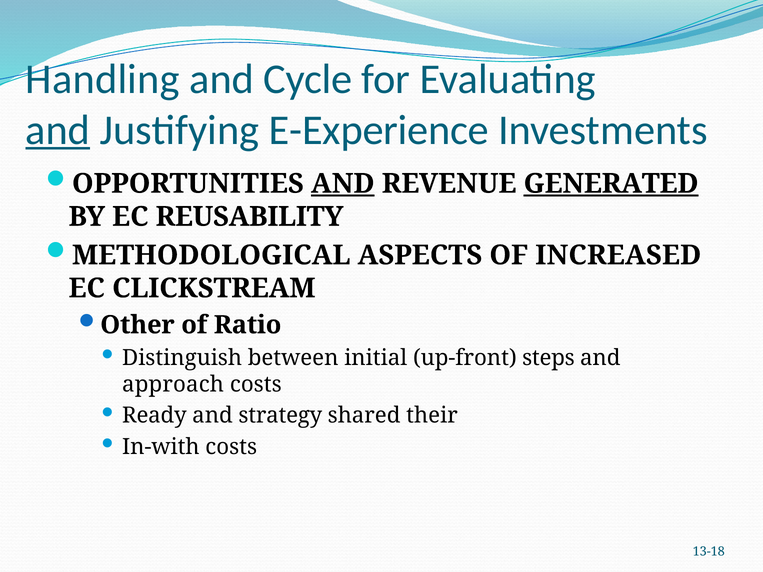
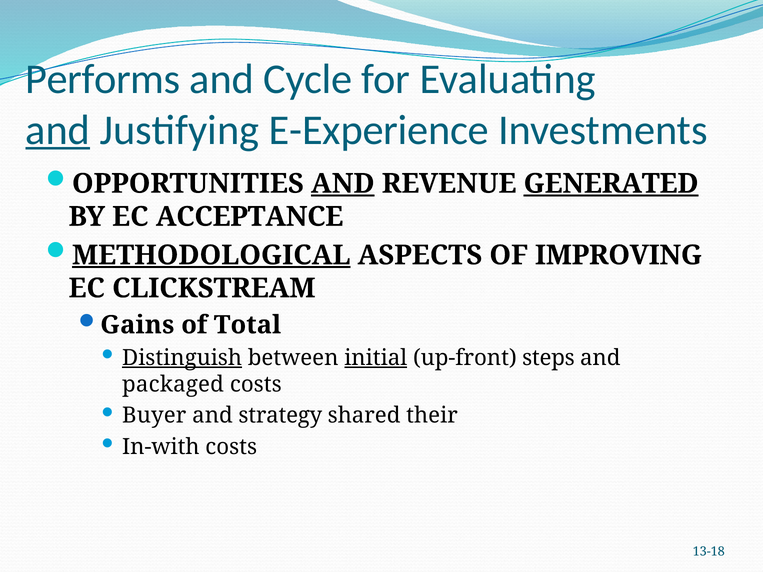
Handling: Handling -> Performs (103, 79)
REUSABILITY: REUSABILITY -> ACCEPTANCE (250, 217)
METHODOLOGICAL underline: none -> present (211, 255)
INCREASED: INCREASED -> IMPROVING (619, 255)
Other: Other -> Gains (137, 325)
Ratio: Ratio -> Total (247, 325)
Distinguish underline: none -> present (182, 358)
initial underline: none -> present (376, 358)
approach: approach -> packaged (173, 385)
Ready: Ready -> Buyer (154, 416)
